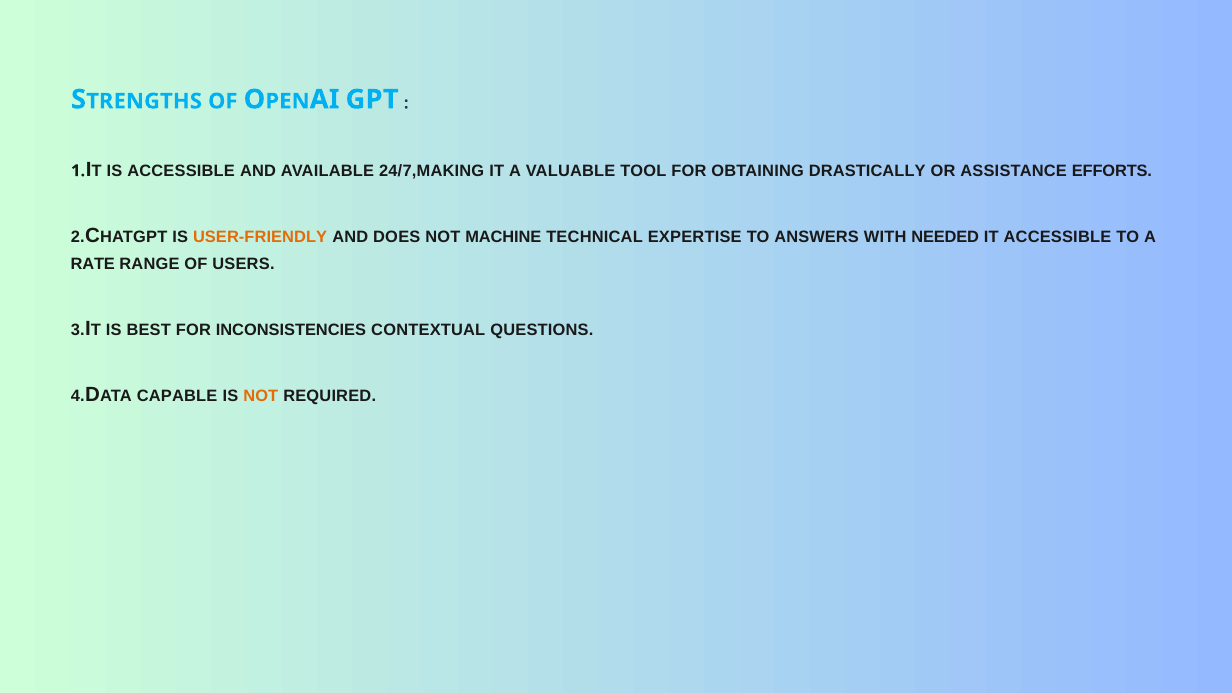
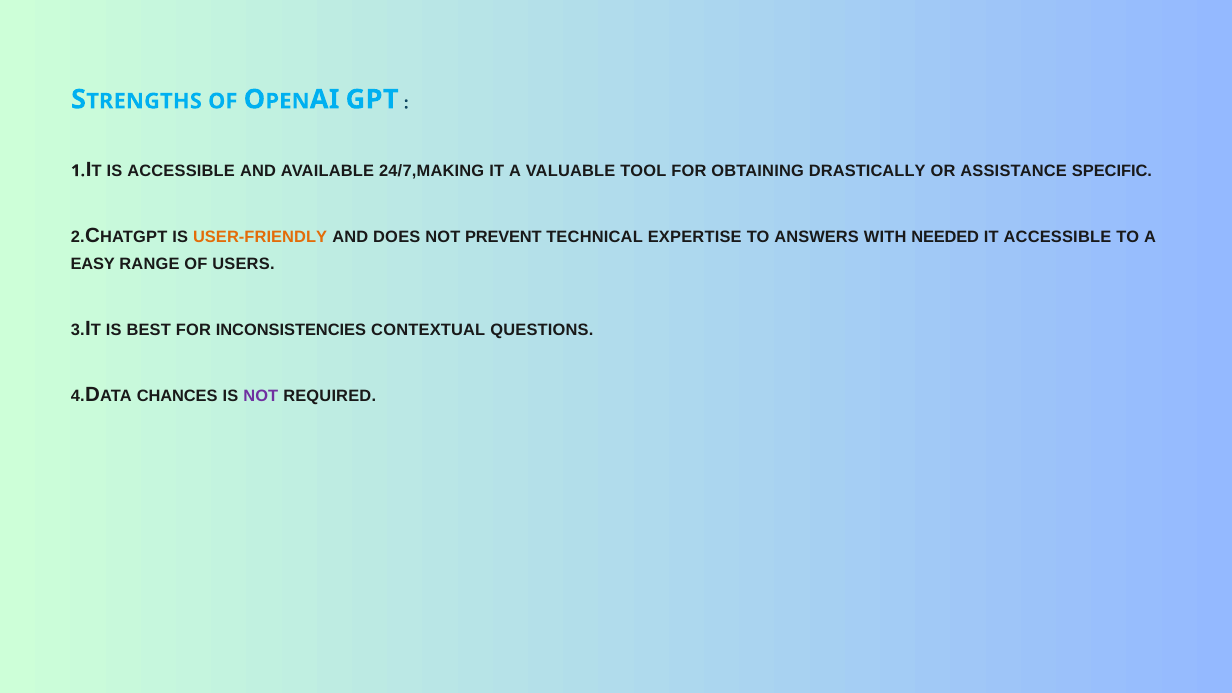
EFFORTS: EFFORTS -> SPECIFIC (1112, 171)
MACHINE: MACHINE -> PREVENT (503, 237)
RATE: RATE -> EASY (93, 264)
CAPABLE: CAPABLE -> CHANCES (177, 396)
NOT colour: orange -> purple (261, 396)
